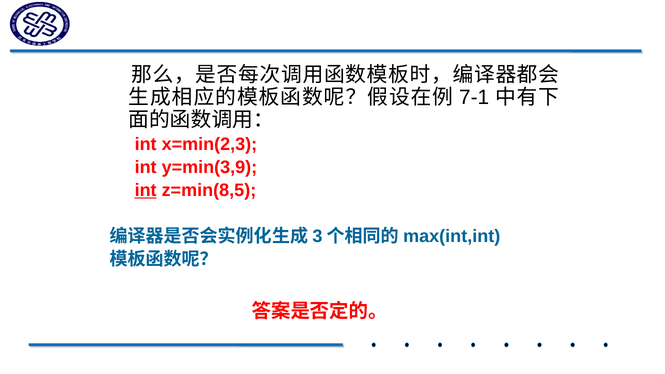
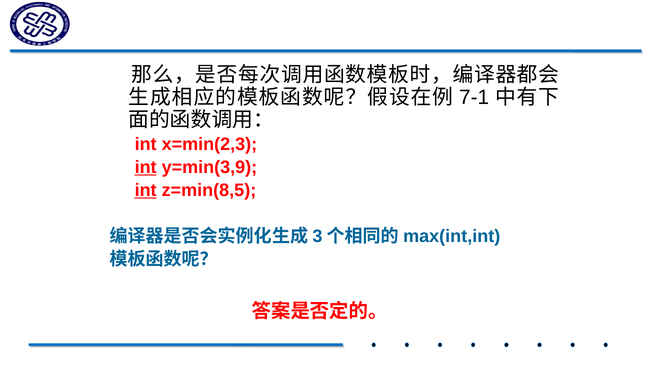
int underline: none -> present (146, 167)
